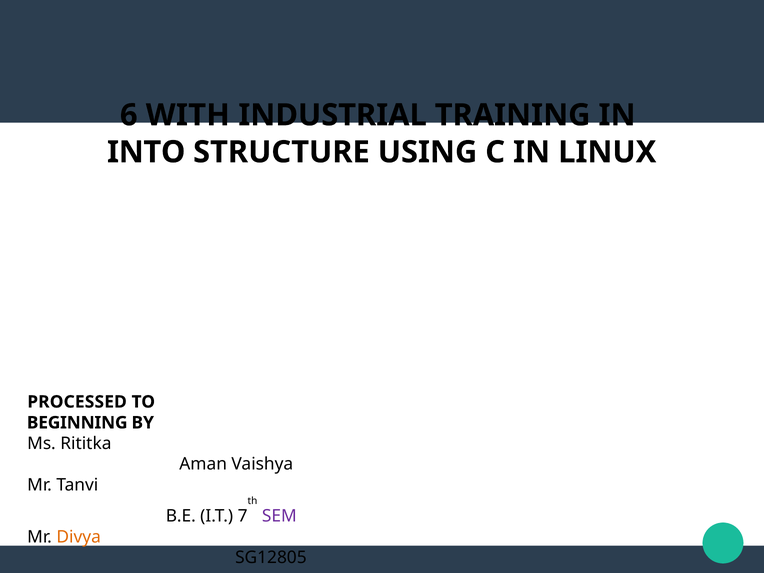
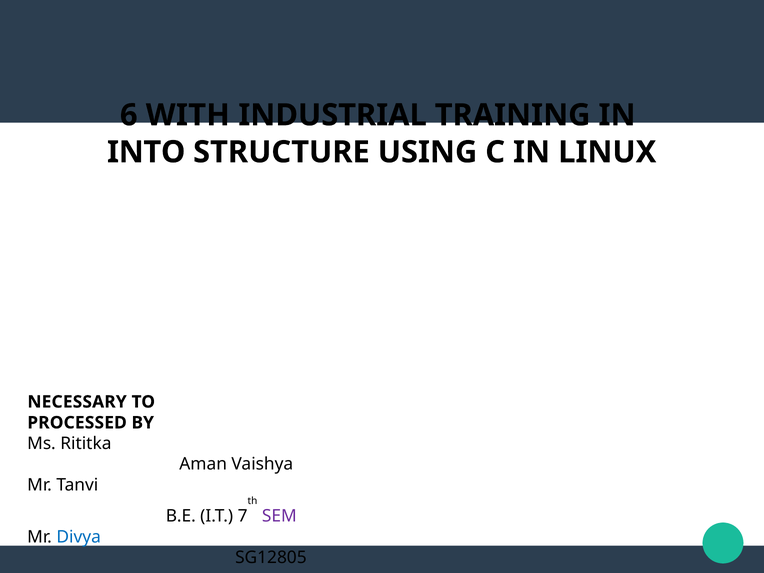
PROCESSED: PROCESSED -> NECESSARY (77, 402)
BEGINNING: BEGINNING -> PROCESSED (77, 423)
Divya colour: orange -> blue (79, 537)
